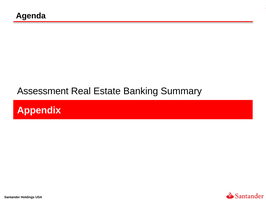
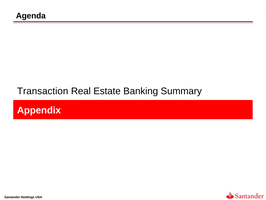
Assessment: Assessment -> Transaction (43, 91)
